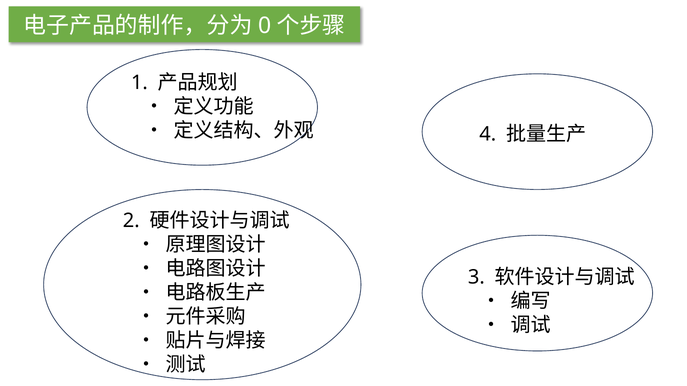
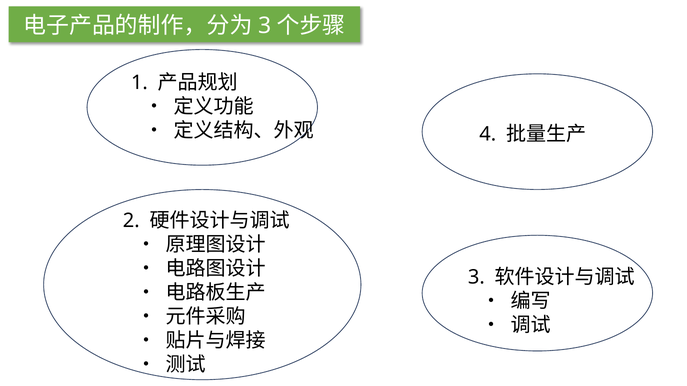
0: 0 -> 3 (265, 26)
